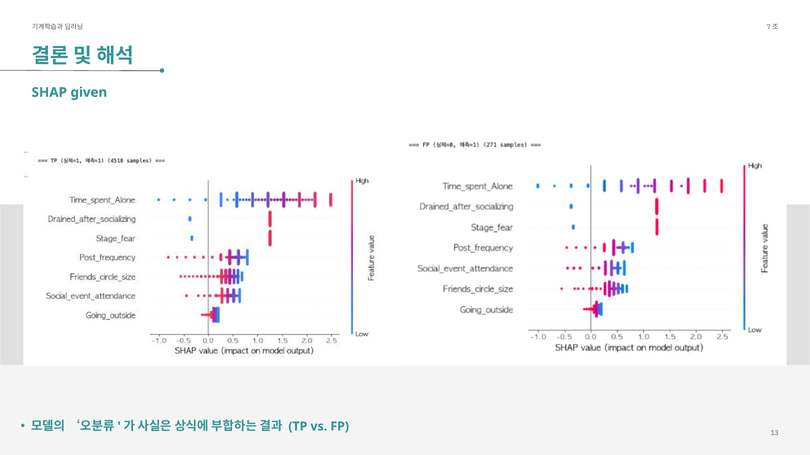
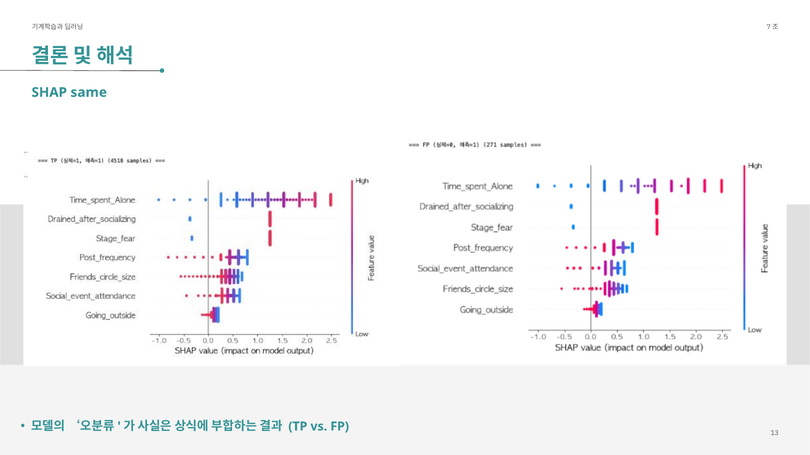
given: given -> same (89, 93)
